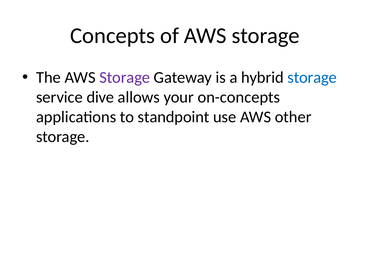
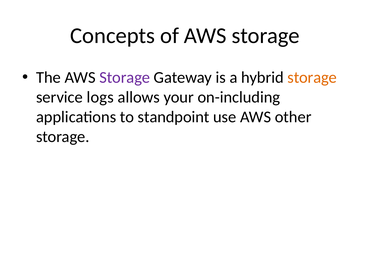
storage colour: blue -> orange (312, 78)
dive: dive -> logs (100, 97)
on-concepts: on-concepts -> on-including (239, 97)
